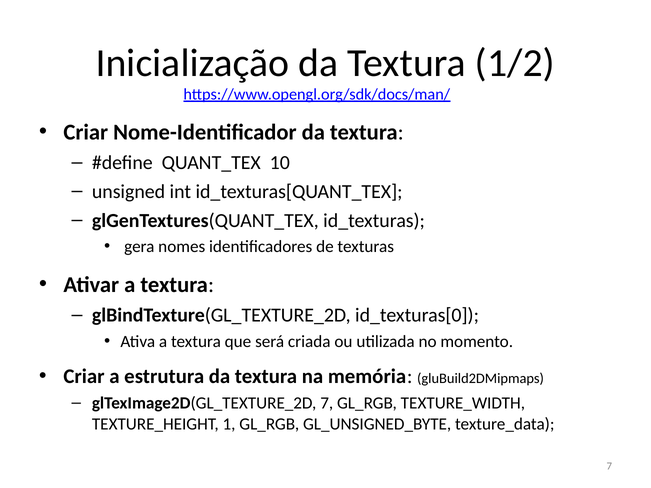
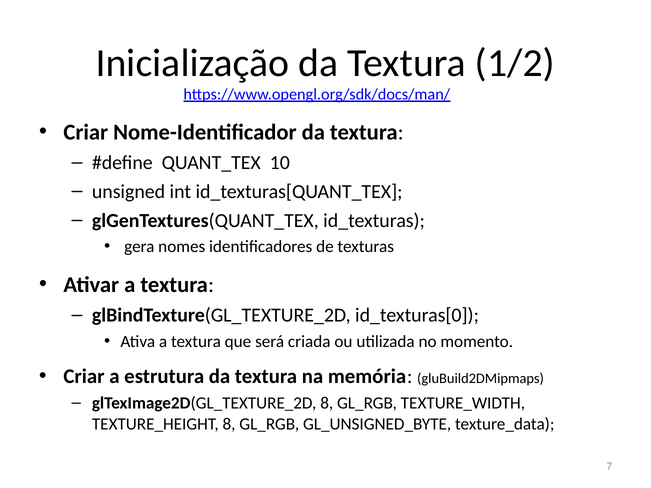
glTexImage2D(GL_TEXTURE_2D 7: 7 -> 8 (327, 403)
TEXTURE_HEIGHT 1: 1 -> 8 (229, 424)
